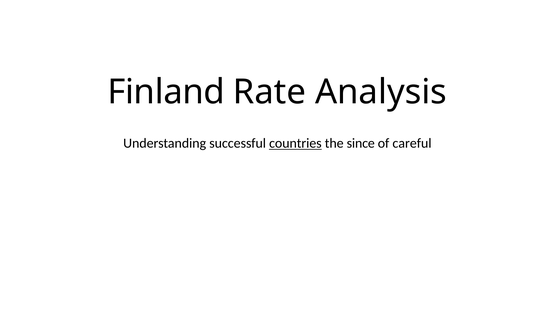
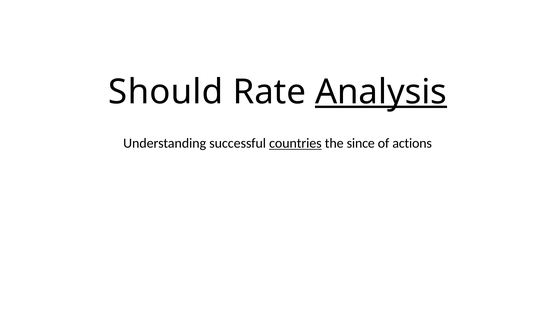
Finland: Finland -> Should (166, 92)
Analysis underline: none -> present (381, 92)
careful: careful -> actions (412, 143)
